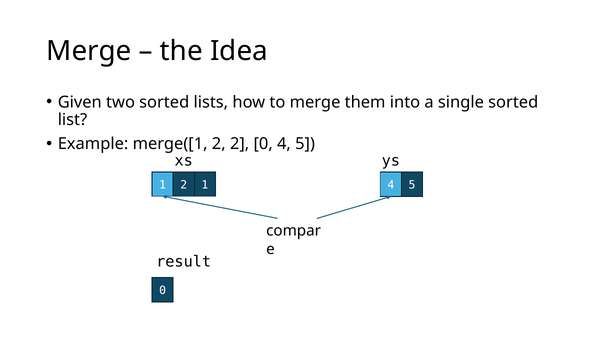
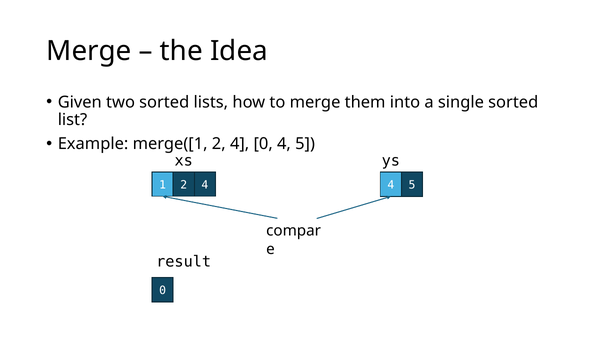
merge([1 2 2: 2 -> 4 (240, 144)
1 2 1: 1 -> 4 (205, 185)
